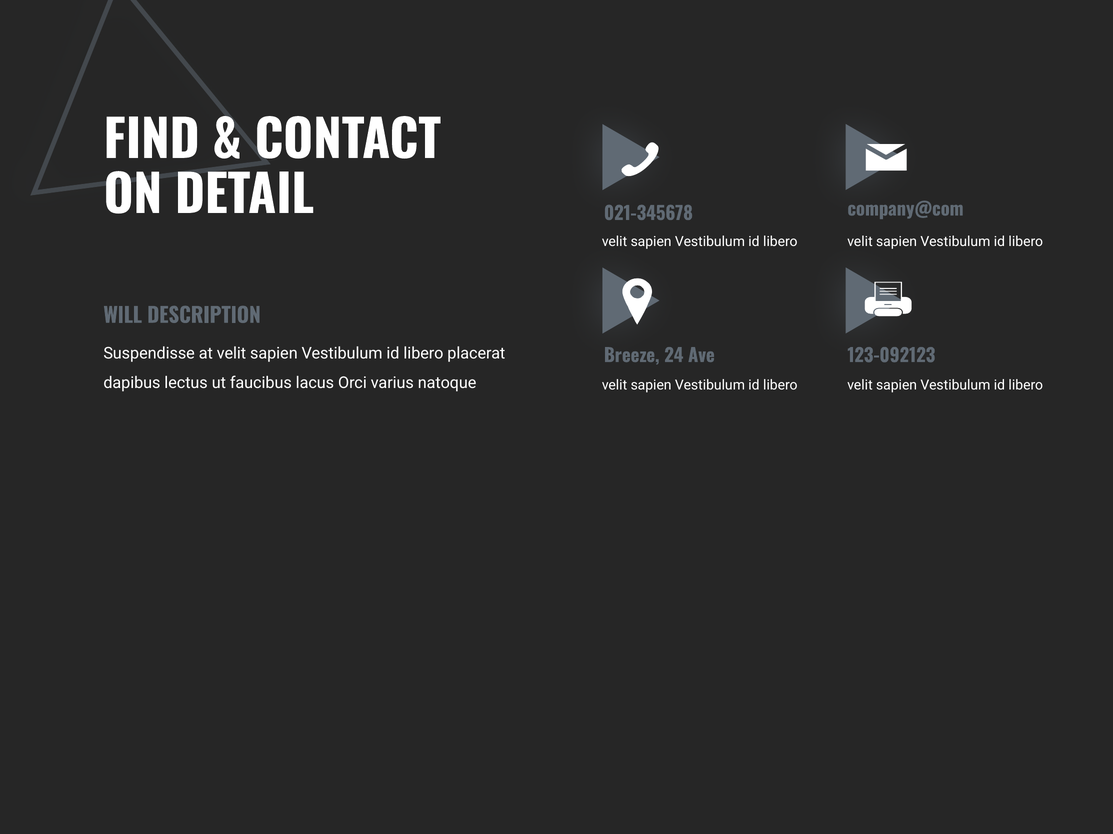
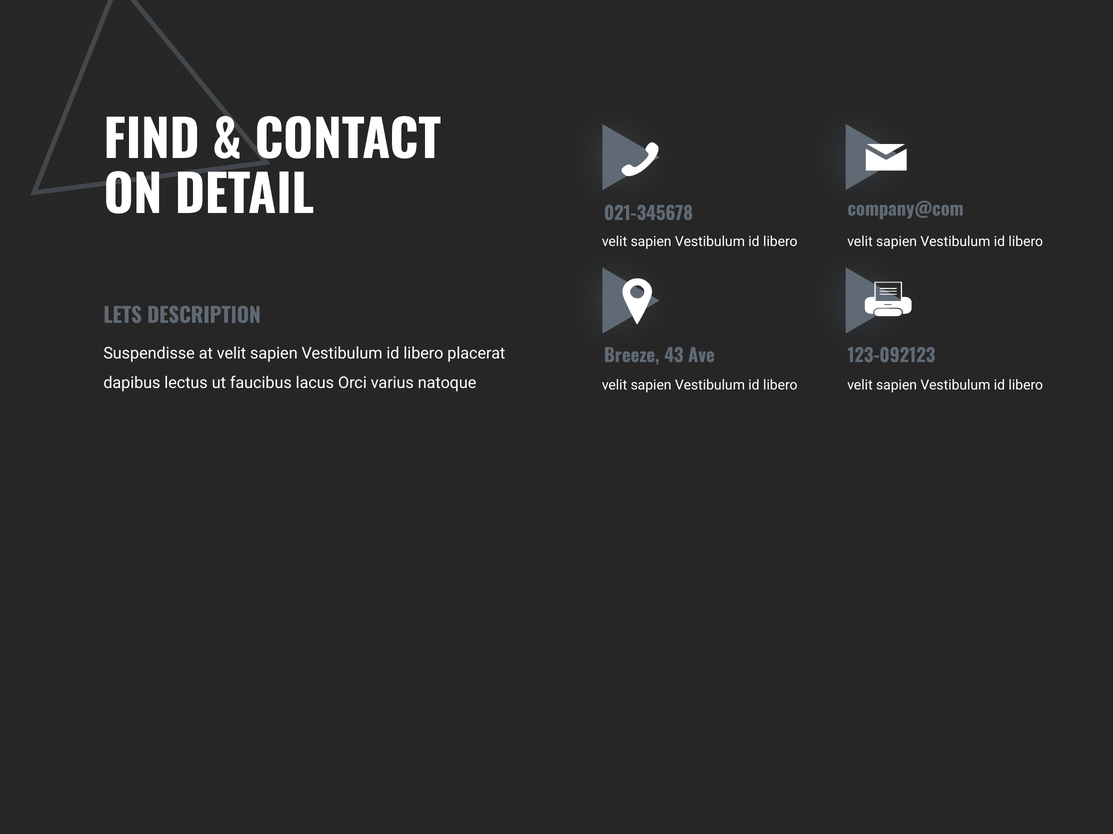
WILL: WILL -> LETS (123, 316)
24: 24 -> 43 (674, 356)
